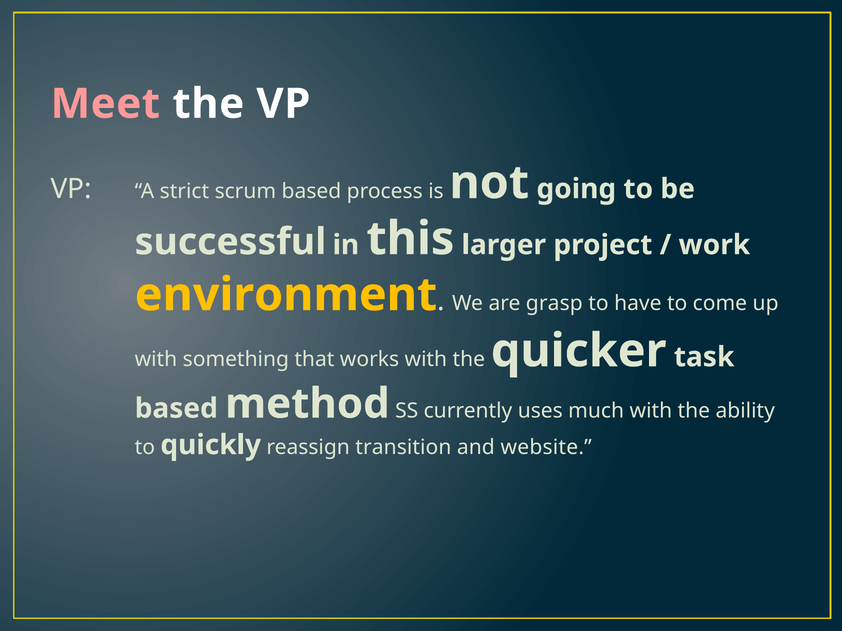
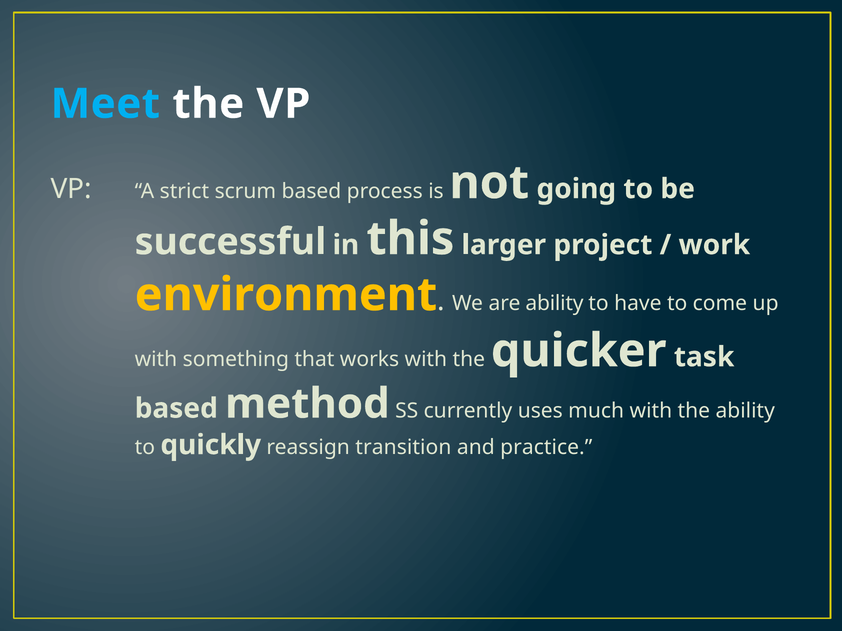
Meet colour: pink -> light blue (105, 104)
are grasp: grasp -> ability (554, 304)
website: website -> practice (546, 448)
